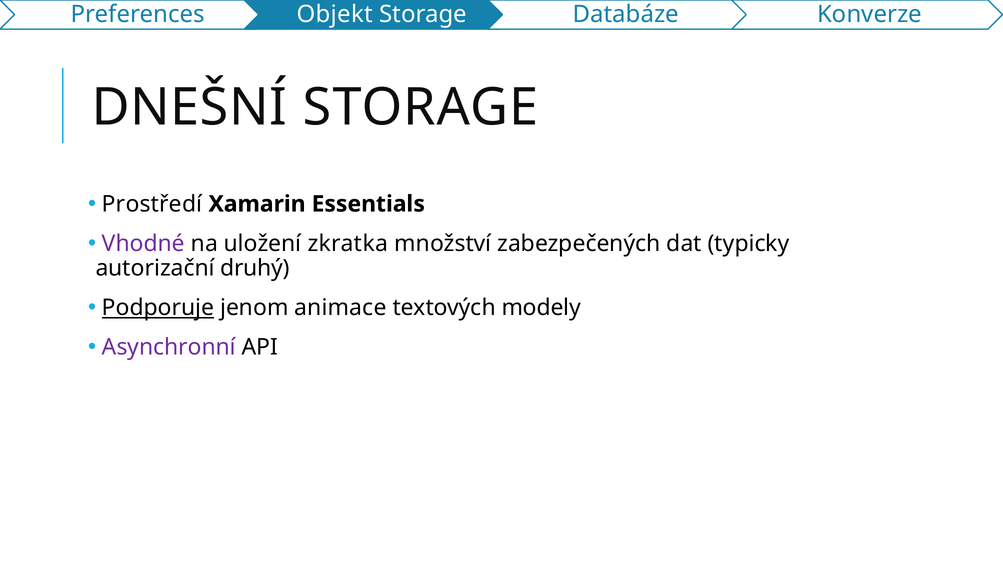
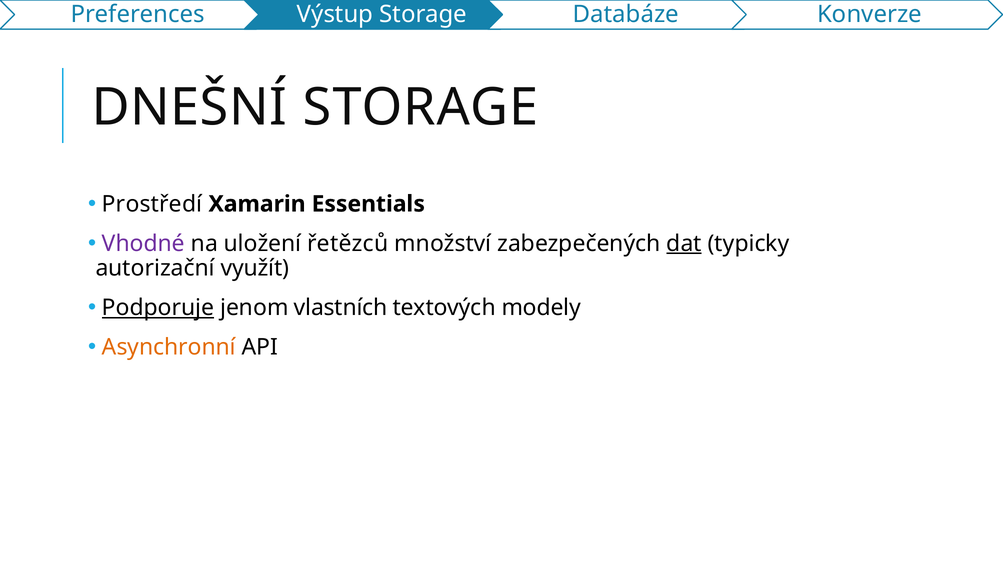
Objekt: Objekt -> Výstup (335, 14)
zkratka: zkratka -> řetězců (348, 244)
dat underline: none -> present (684, 244)
druhý: druhý -> využít (255, 268)
animace: animace -> vlastních (341, 308)
Asynchronní colour: purple -> orange (169, 347)
